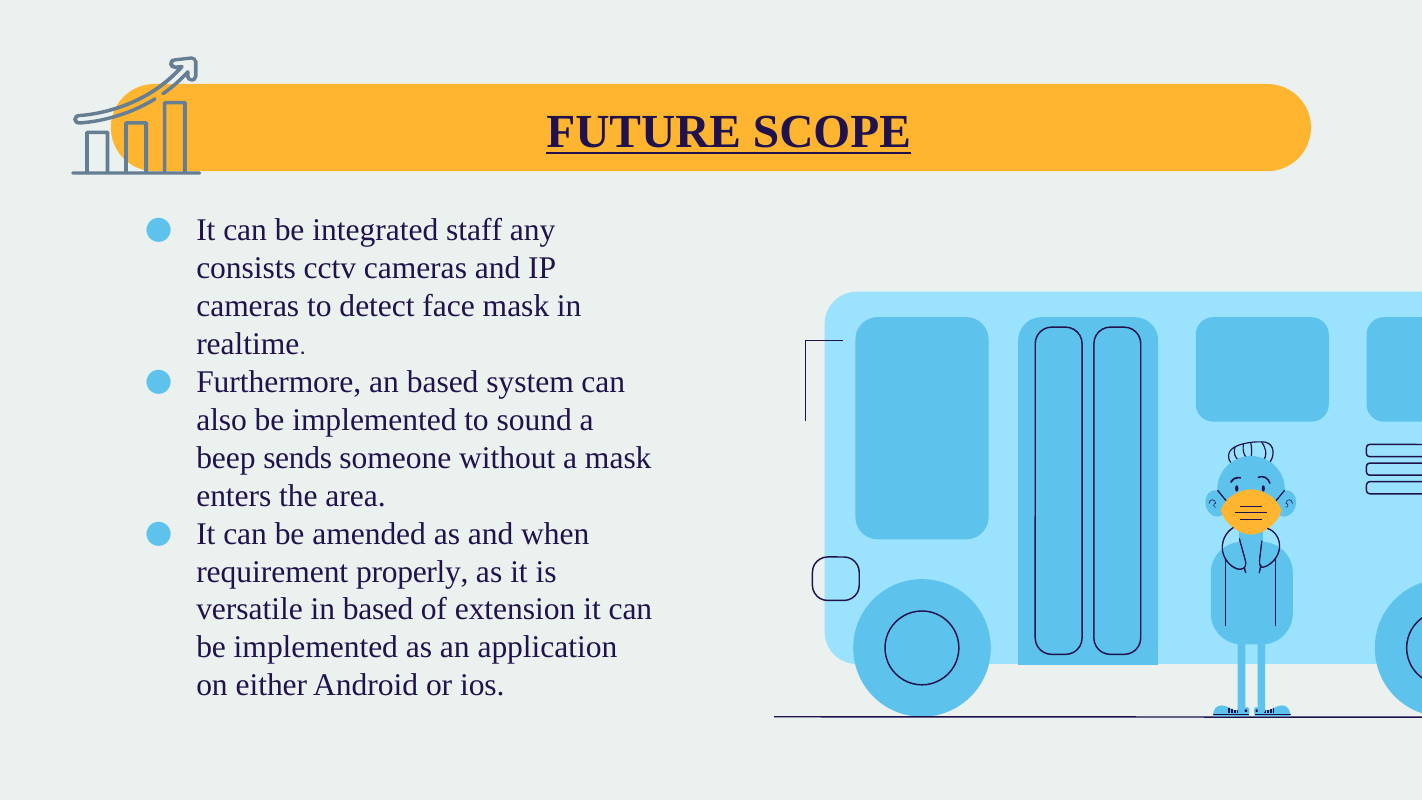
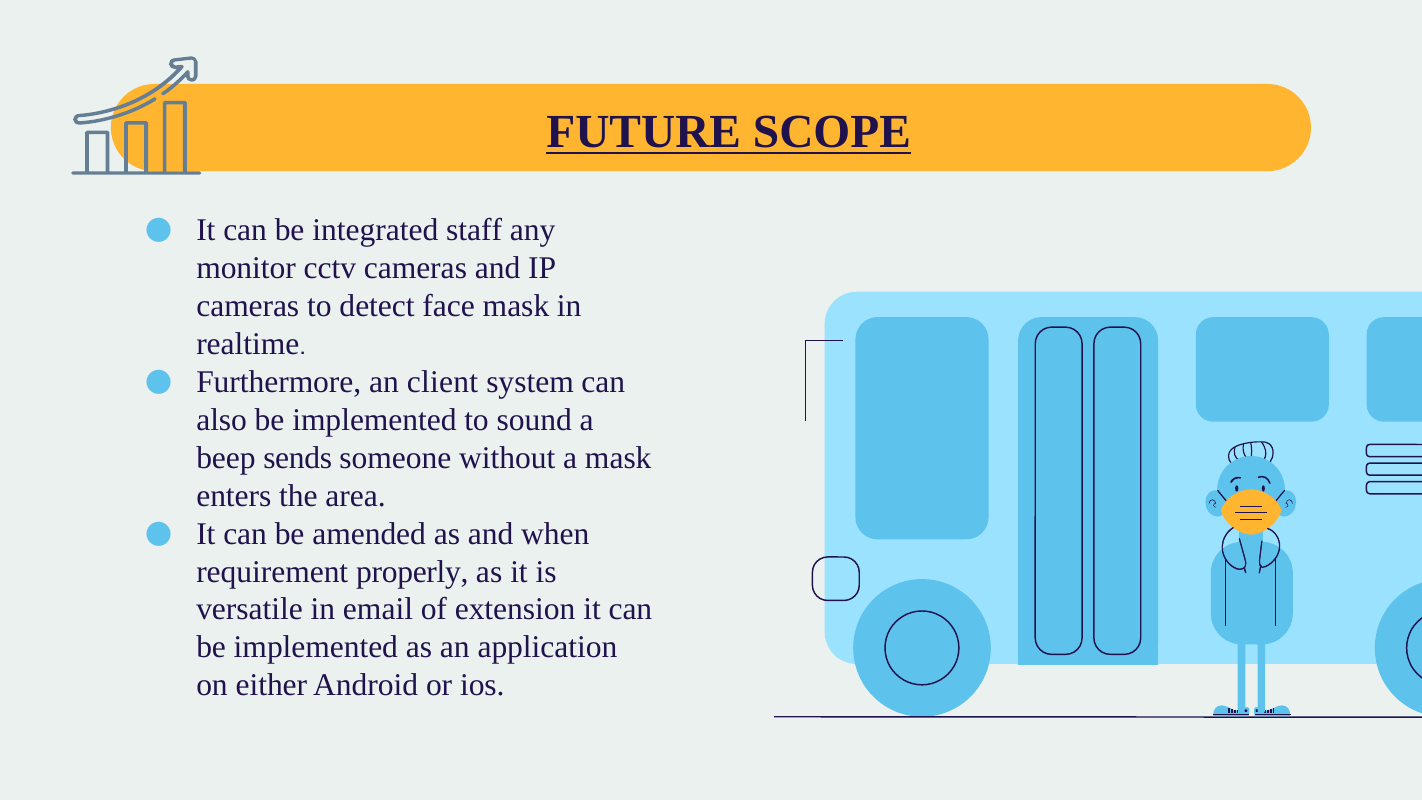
consists: consists -> monitor (246, 268)
an based: based -> client (443, 382)
in based: based -> email (378, 609)
